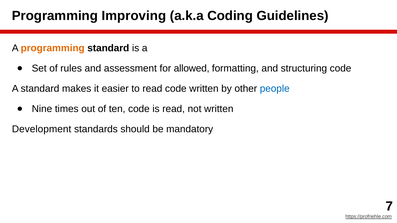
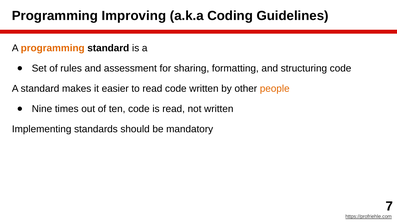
allowed: allowed -> sharing (192, 68)
people colour: blue -> orange (275, 89)
Development: Development -> Implementing (42, 129)
